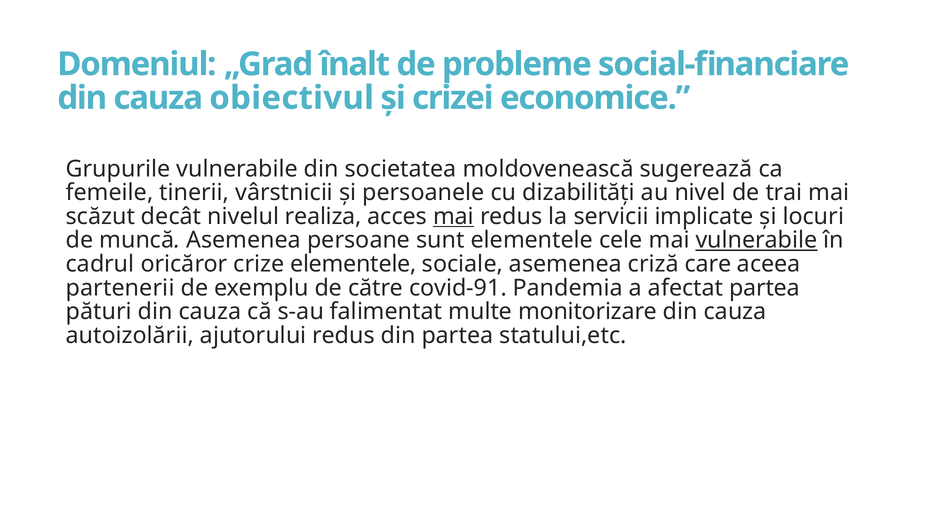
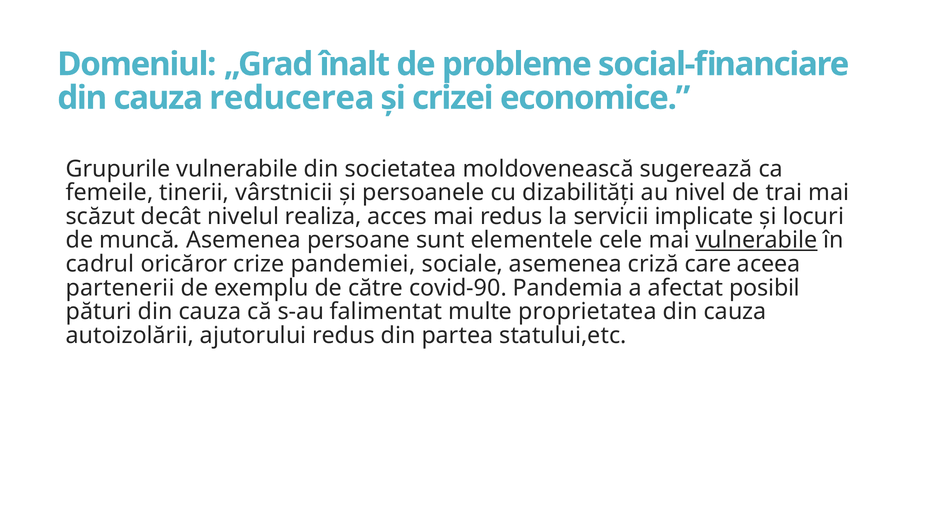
obiectivul: obiectivul -> reducerea (292, 98)
mai underline: present -> none (454, 216)
crize elementele: elementele -> pandemiei (353, 264)
covid-91: covid-91 -> covid-90 (458, 288)
afectat partea: partea -> posibil (765, 288)
monitorizare: monitorizare -> proprietatea (587, 312)
